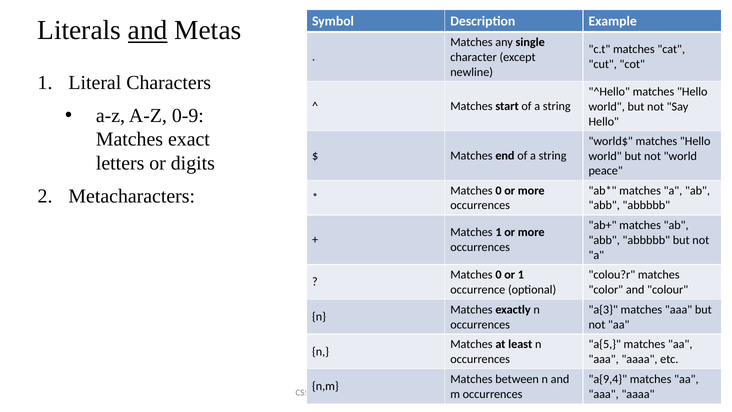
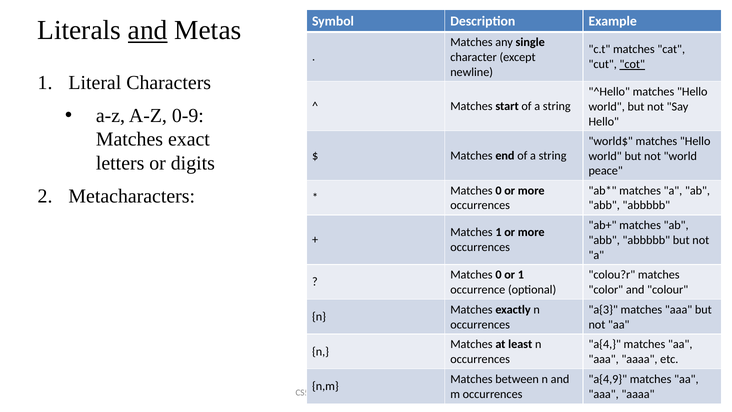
cot underline: none -> present (632, 64)
a{5: a{5 -> a{4 (605, 344)
a{9,4: a{9,4 -> a{4,9 (608, 379)
